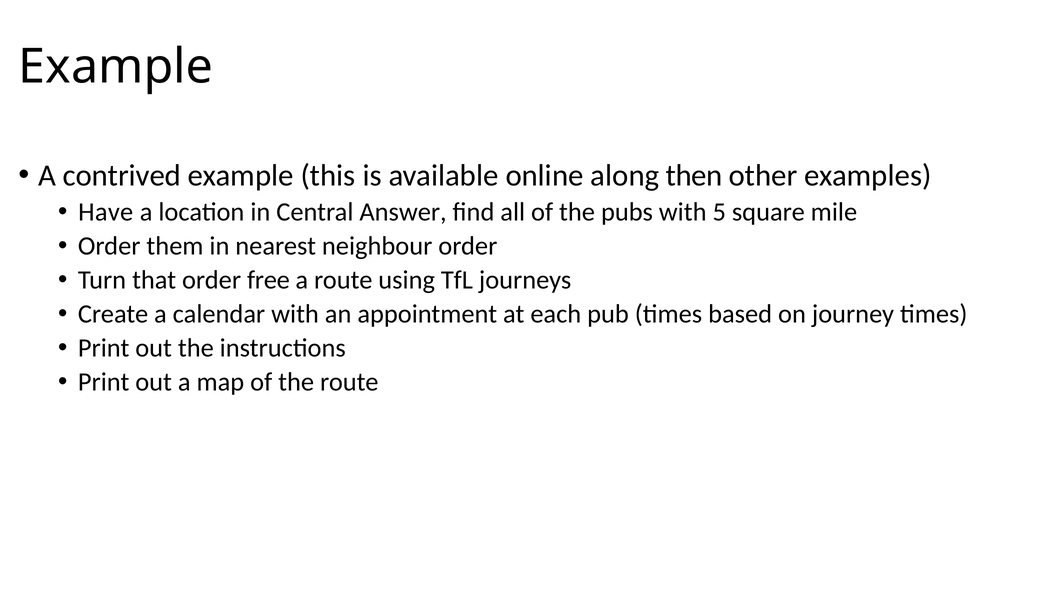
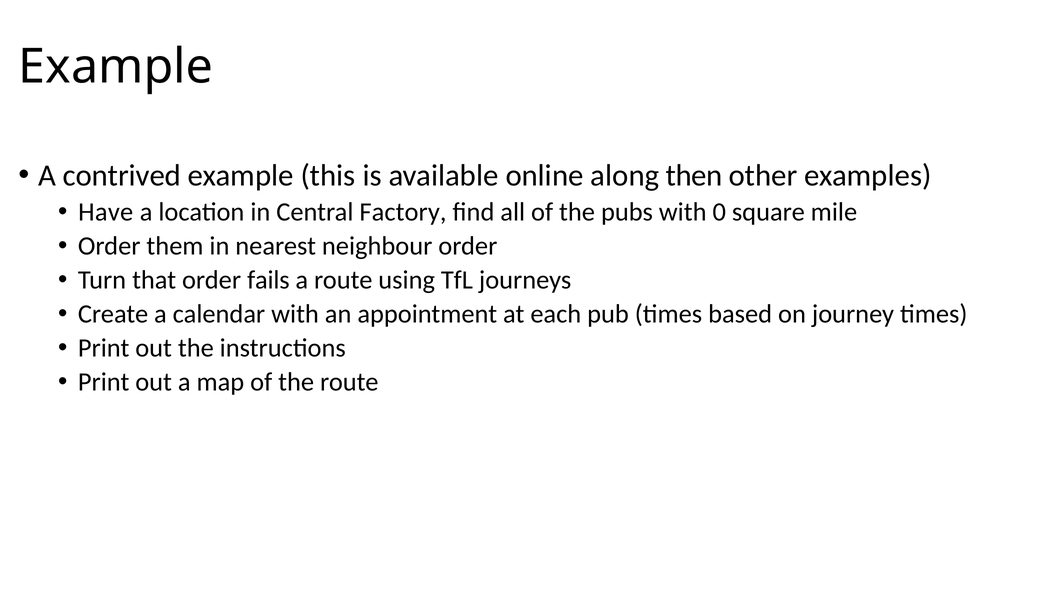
Answer: Answer -> Factory (403, 212)
5: 5 -> 0 (719, 212)
free: free -> fails (268, 280)
